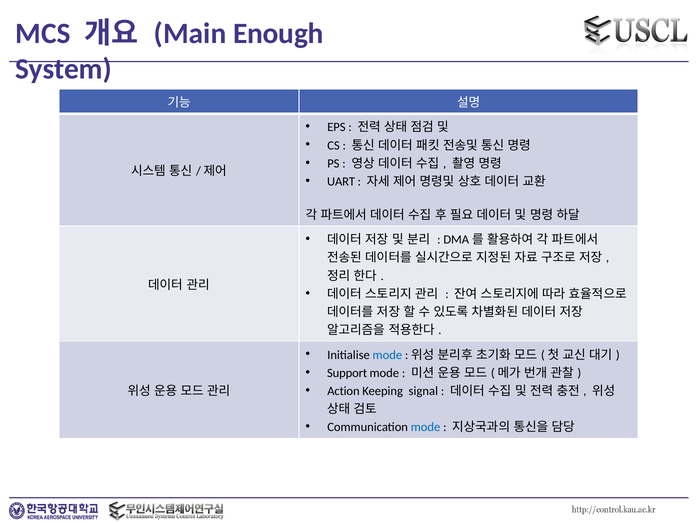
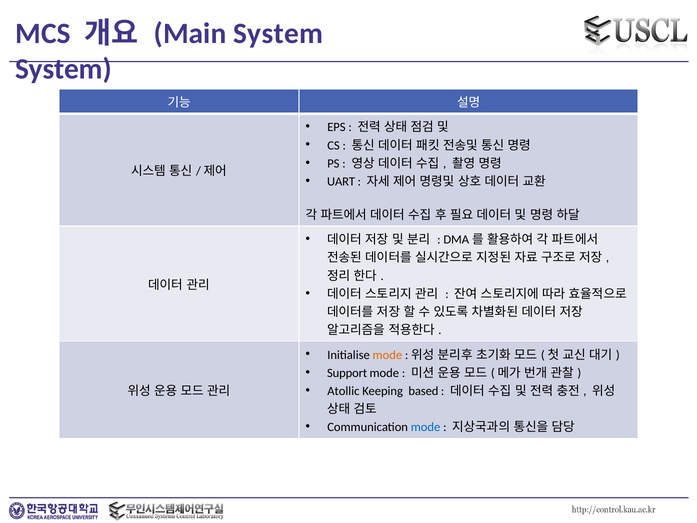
Main Enough: Enough -> System (278, 34)
mode colour: blue -> orange (387, 355)
Action: Action -> Atollic (343, 391)
signal: signal -> based (423, 391)
